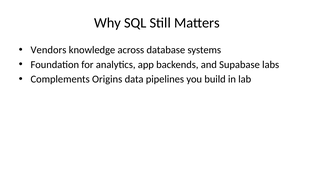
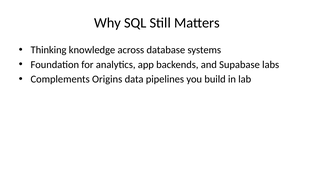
Vendors: Vendors -> Thinking (49, 50)
